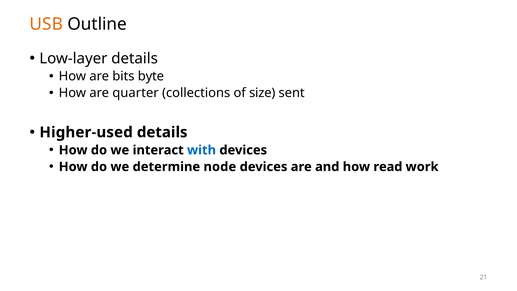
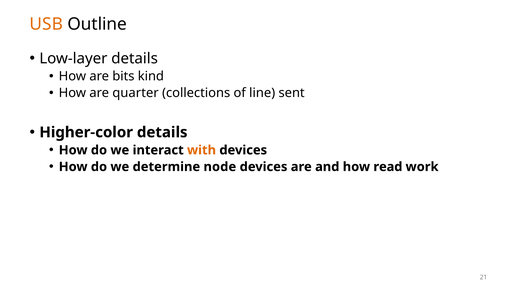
byte: byte -> kind (151, 76)
size: size -> line (262, 93)
Higher-used: Higher-used -> Higher-color (86, 132)
with colour: blue -> orange (202, 150)
